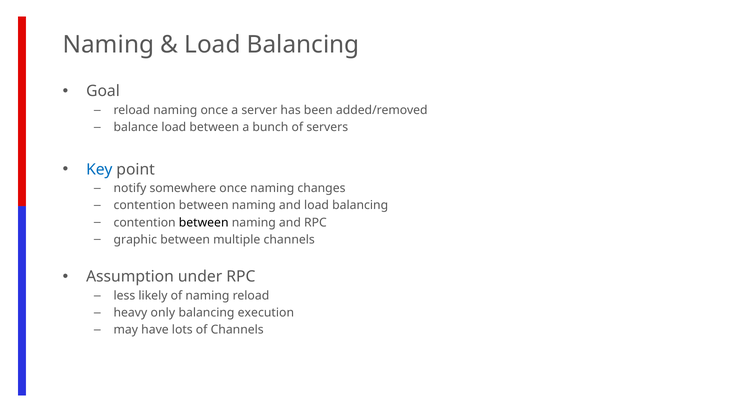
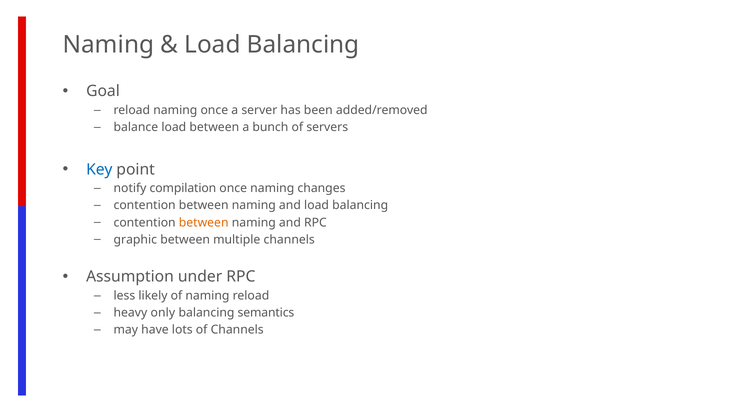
somewhere: somewhere -> compilation (183, 188)
between colour: black -> orange (204, 223)
execution: execution -> semantics (266, 313)
